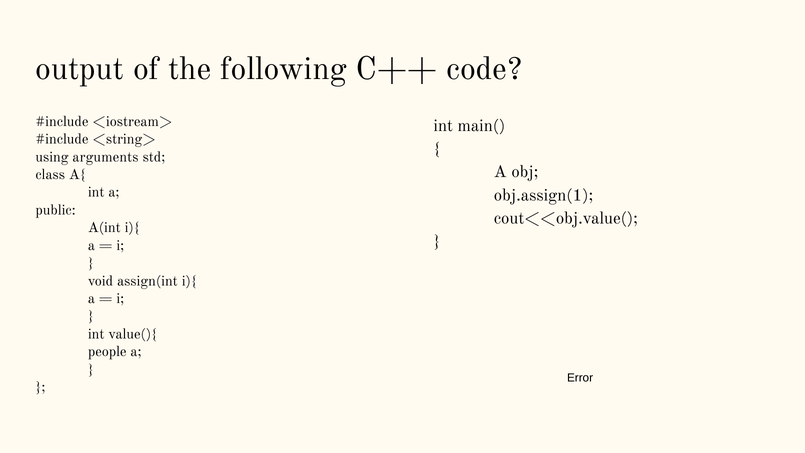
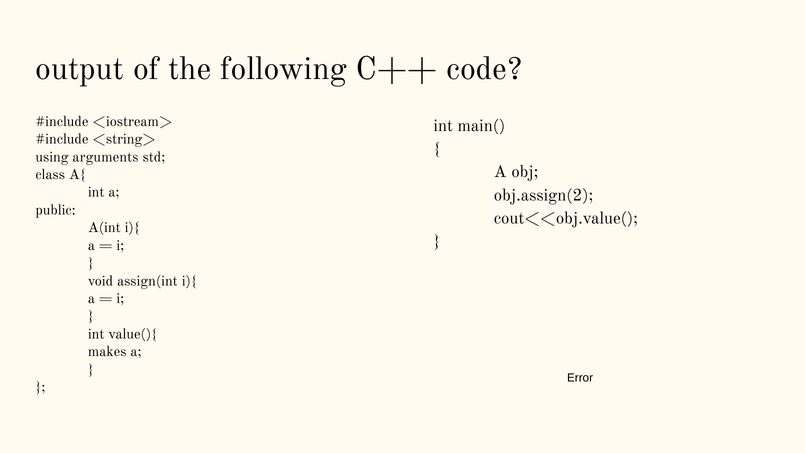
obj.assign(1: obj.assign(1 -> obj.assign(2 (544, 195)
people: people -> makes (107, 352)
